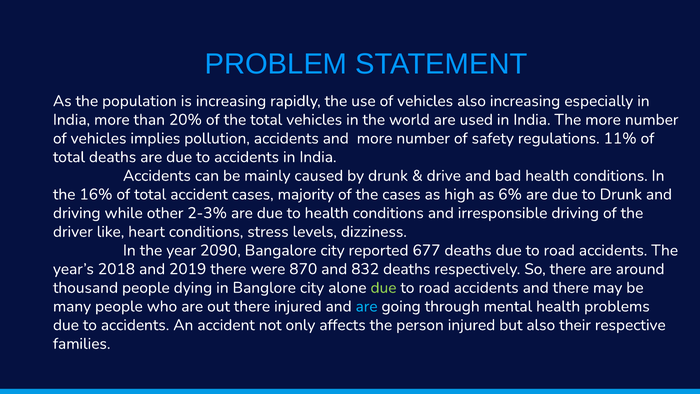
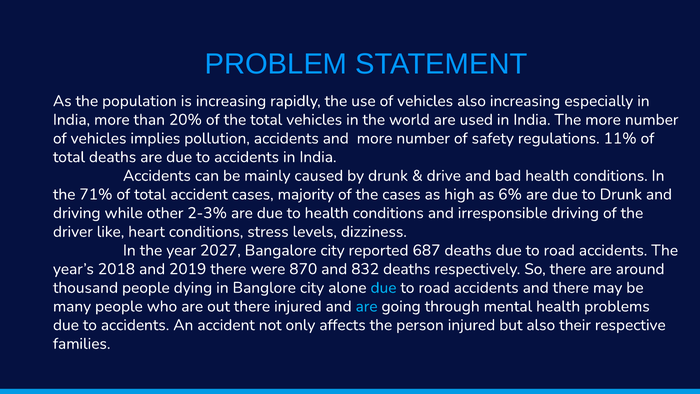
16%: 16% -> 71% (96, 194)
2090: 2090 -> 2027 (220, 250)
677: 677 -> 687 (427, 250)
due colour: light green -> light blue (383, 288)
